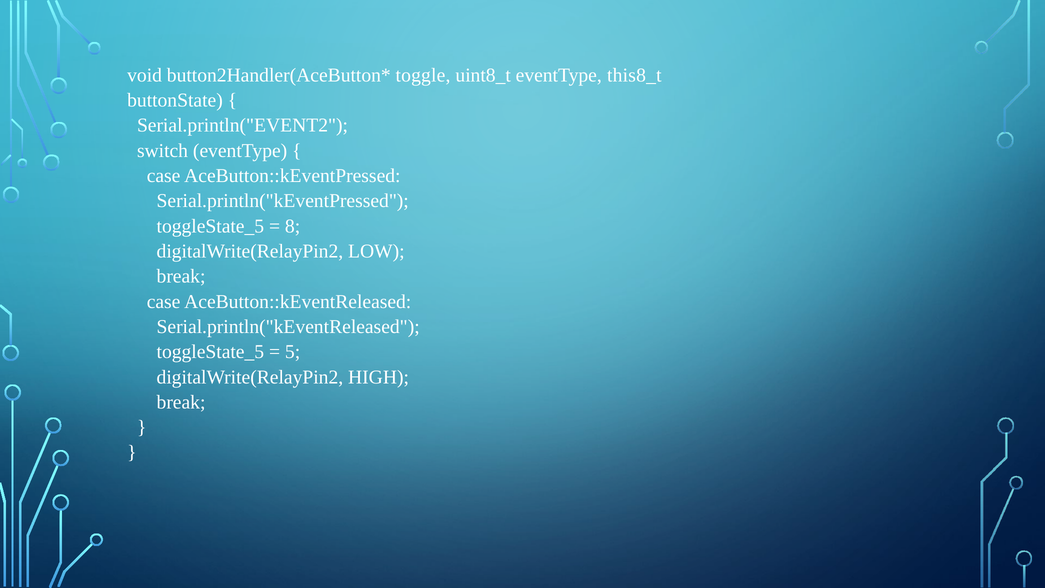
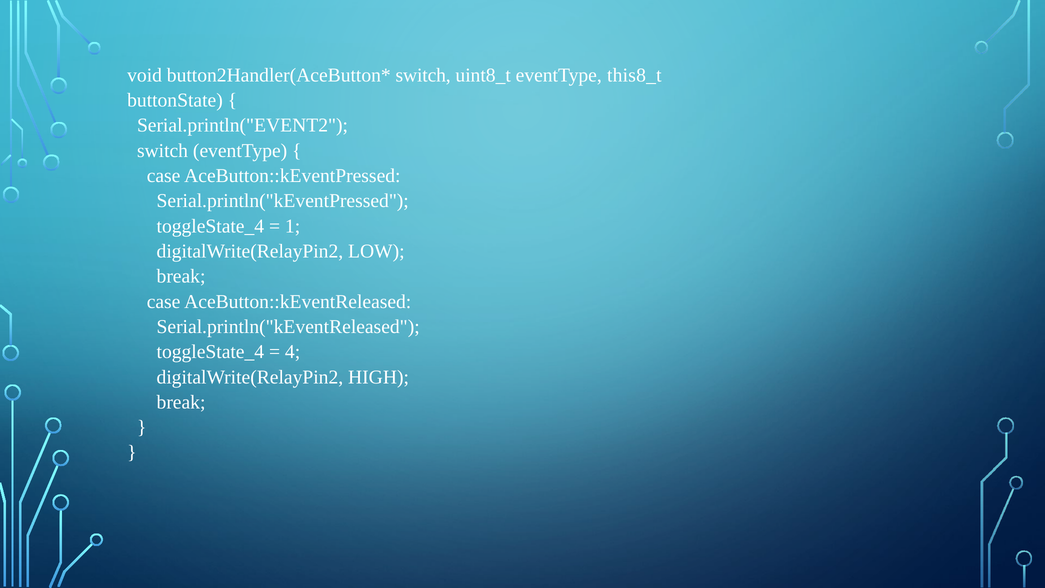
toggle: toggle -> switch (423, 75)
toggleState_5: toggleState_5 -> toggleState_4 (210, 226)
8: 8 -> 1 (293, 226)
toggleState_5: toggleState_5 -> toggleState_4 (210, 352)
5: 5 -> 4 (293, 352)
